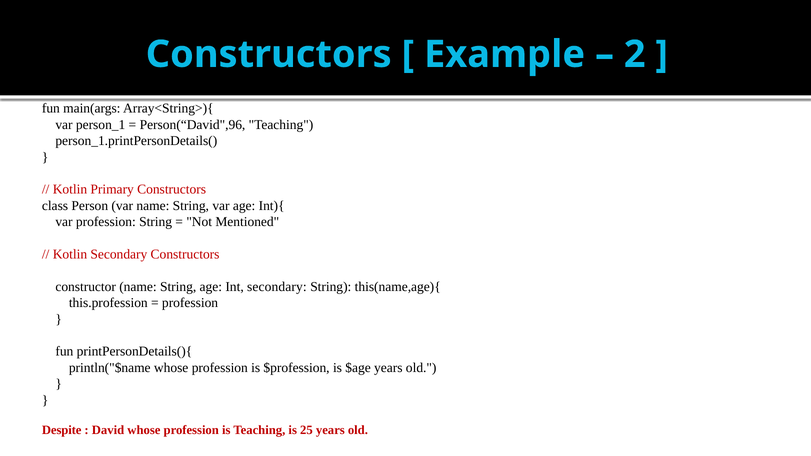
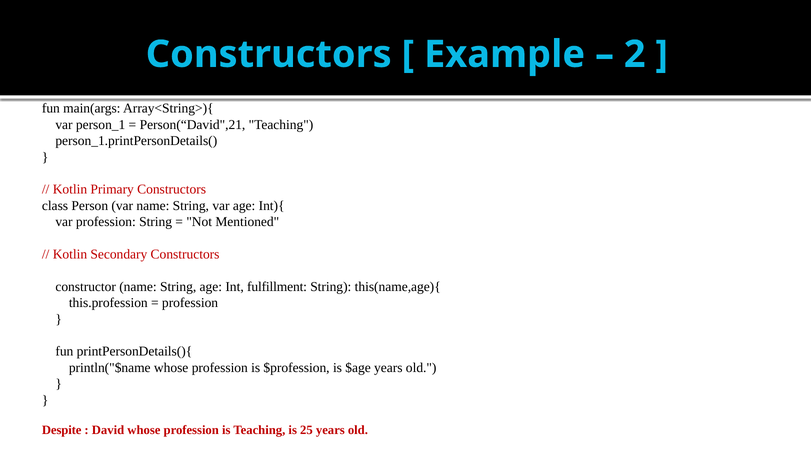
Person(“David",96: Person(“David",96 -> Person(“David",21 (193, 125)
Int secondary: secondary -> fulfillment (277, 287)
